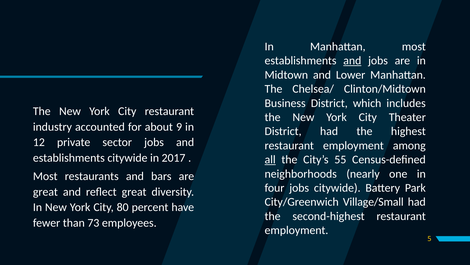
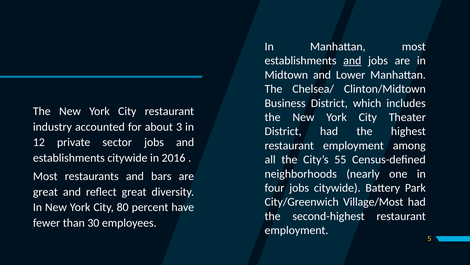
9: 9 -> 3 (179, 126)
2017: 2017 -> 2016 (174, 157)
all underline: present -> none (270, 159)
Village/Small: Village/Small -> Village/Most (373, 202)
73: 73 -> 30 (93, 222)
